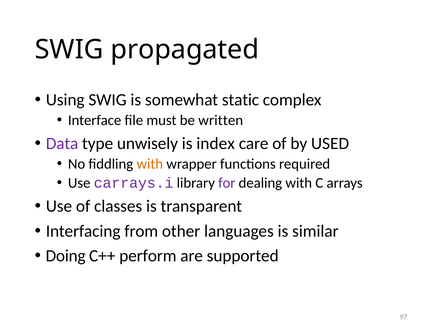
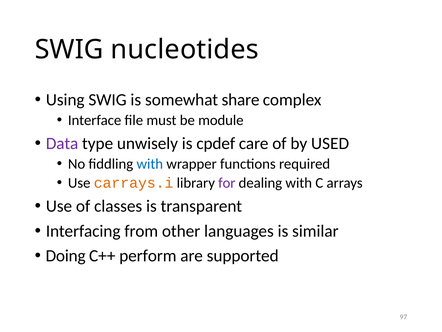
propagated: propagated -> nucleotides (185, 50)
static: static -> share (241, 100)
written: written -> module (221, 120)
index: index -> cpdef (216, 143)
with colour: orange -> blue (150, 164)
carrays.i colour: purple -> orange (134, 183)
